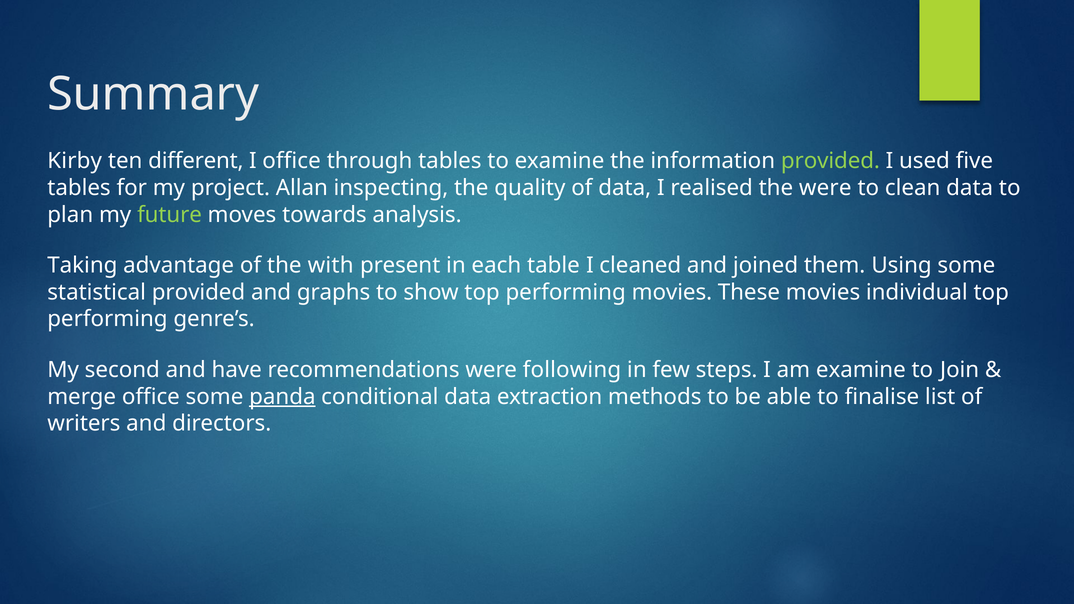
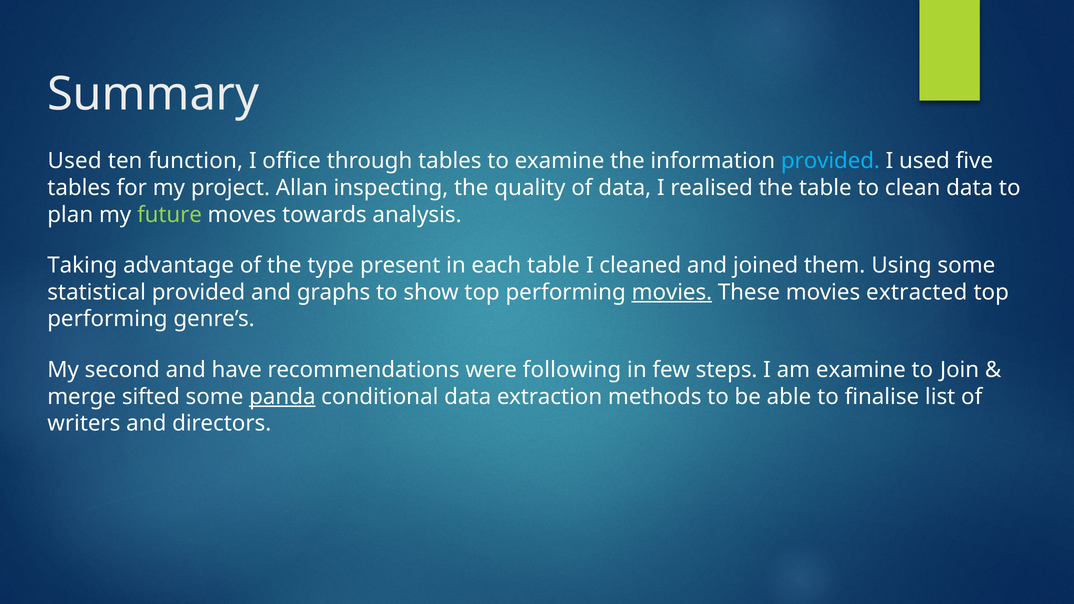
Kirby: Kirby -> Used (75, 161)
different: different -> function (196, 161)
provided colour: light green -> light blue (830, 161)
the were: were -> table (825, 188)
with: with -> type (331, 265)
movies underline: none -> present (672, 292)
individual: individual -> extracted (917, 292)
merge office: office -> sifted (151, 397)
